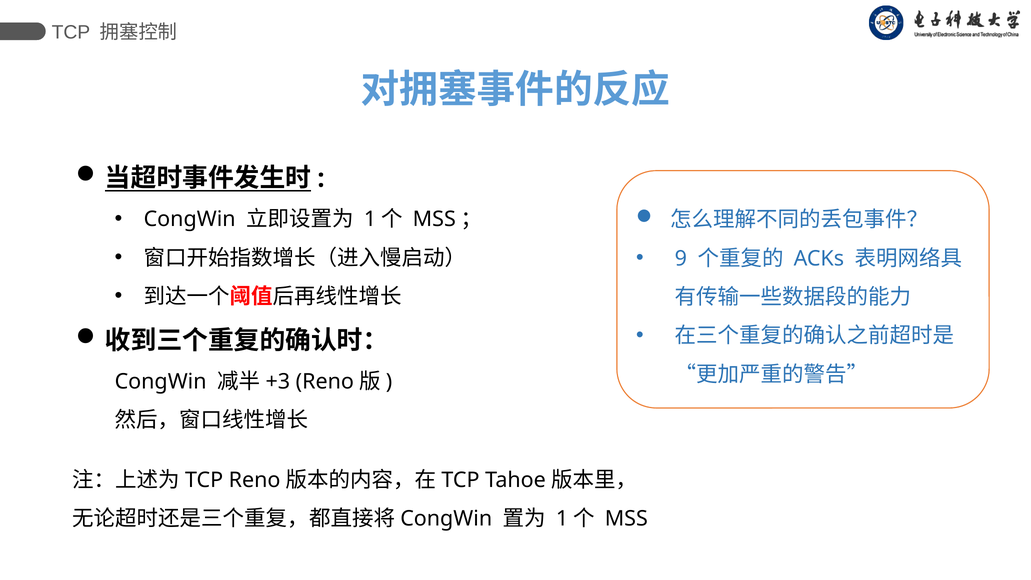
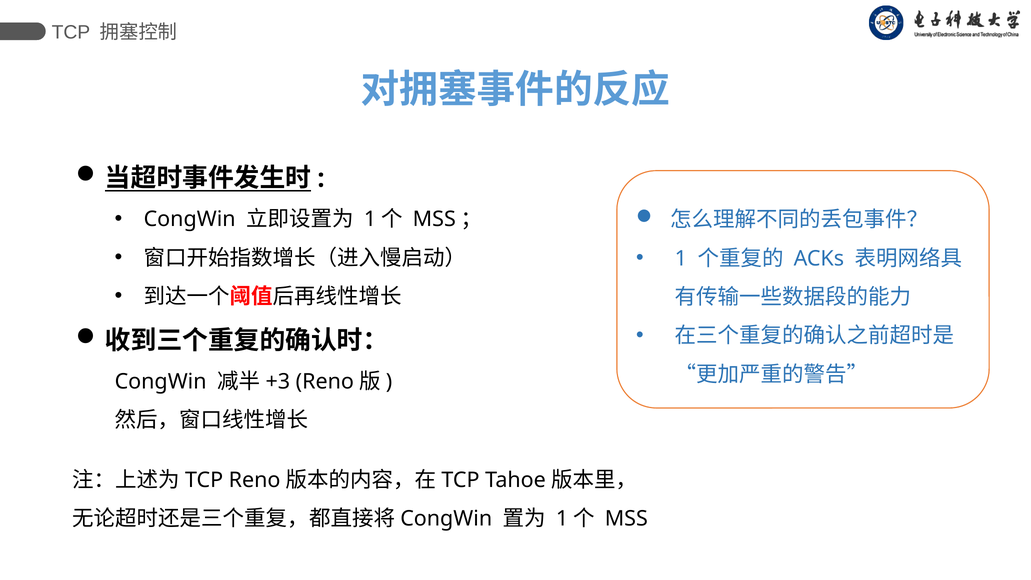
9: 9 -> 1 (681, 259)
